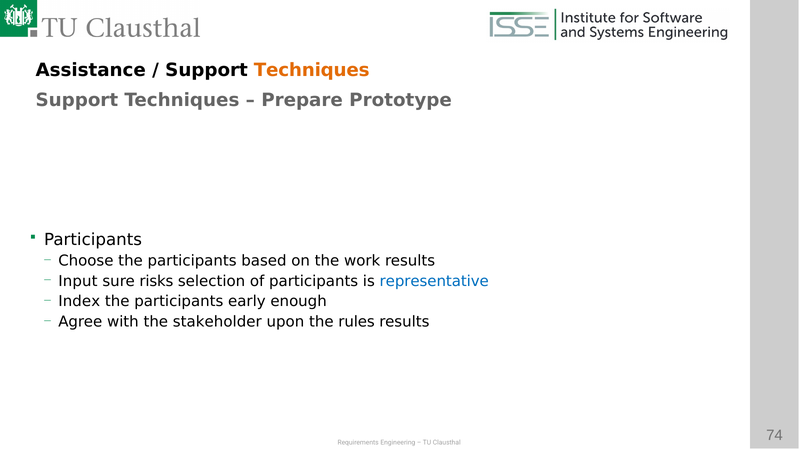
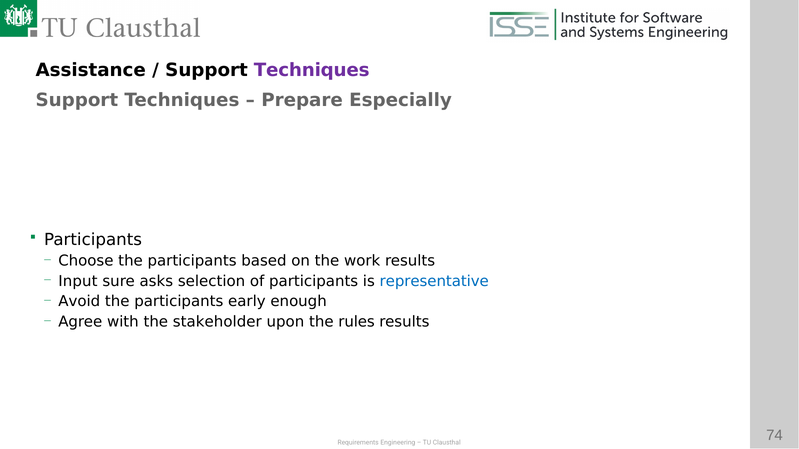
Techniques colour: orange -> purple (312, 70)
Prototype: Prototype -> Especially (401, 101)
risks: risks -> asks (156, 281)
Index: Index -> Avoid (79, 302)
